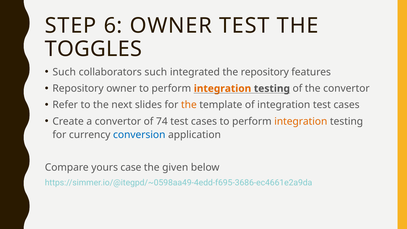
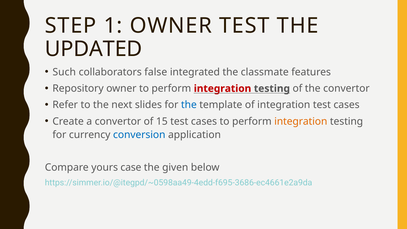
6: 6 -> 1 (113, 26)
TOGGLES: TOGGLES -> UPDATED (94, 49)
collaborators such: such -> false (156, 72)
the repository: repository -> classmate (265, 72)
integration colour: orange -> red (223, 89)
the colour: orange -> blue (189, 105)
74: 74 -> 15 (162, 121)
